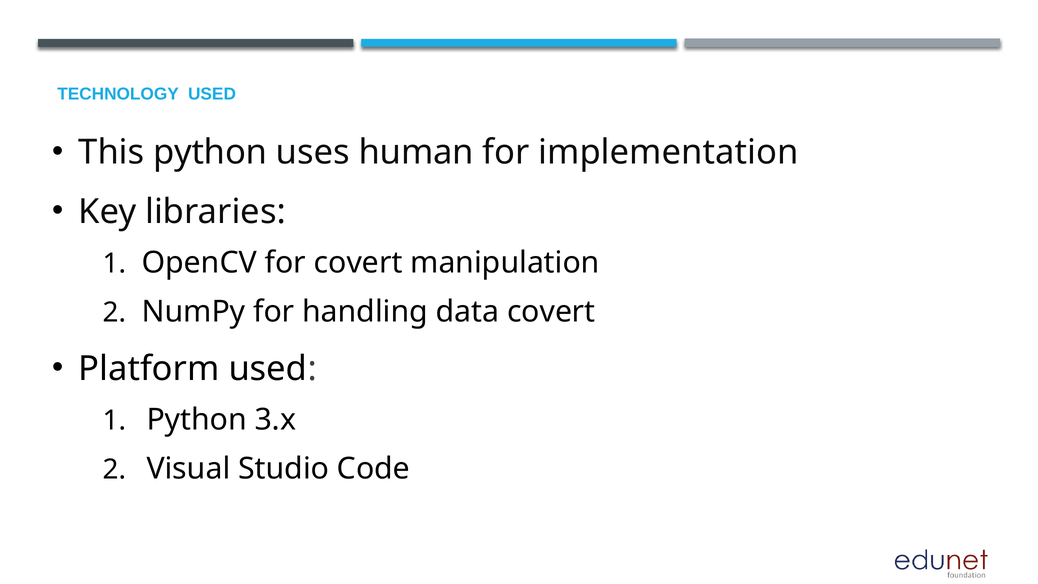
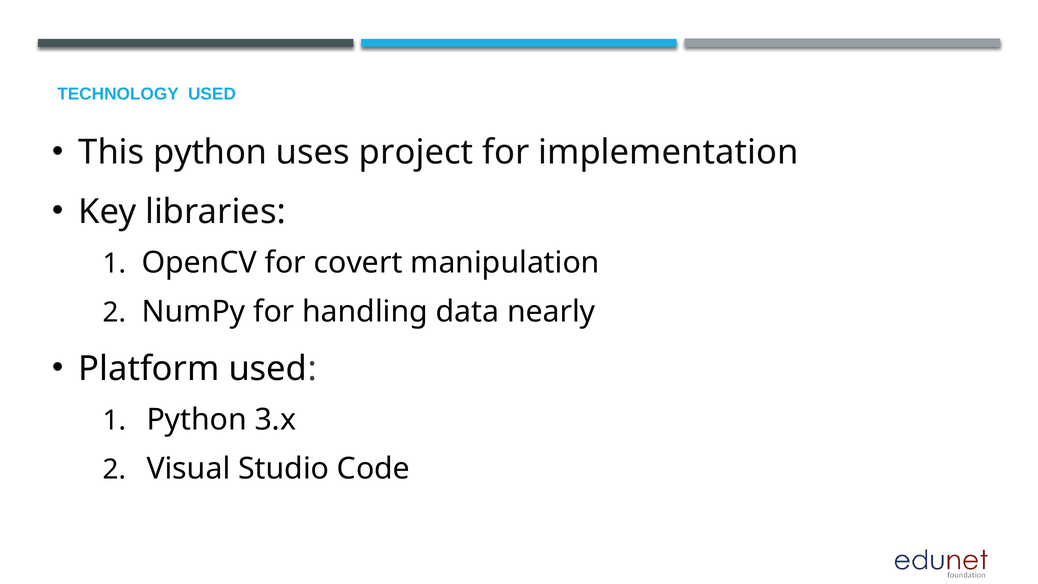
human: human -> project (416, 152)
data covert: covert -> nearly (551, 312)
